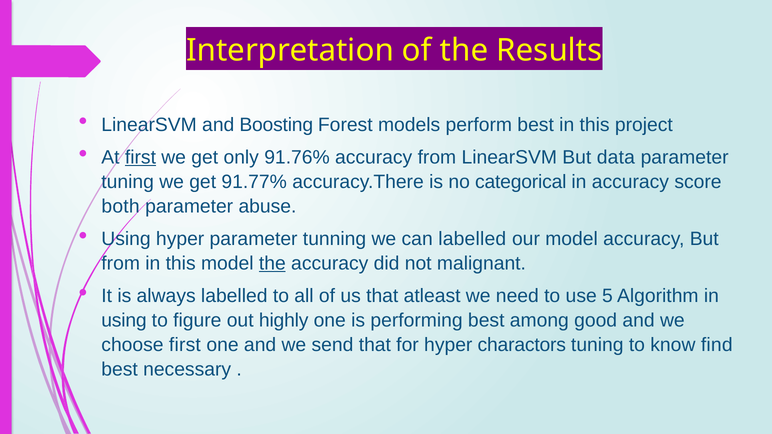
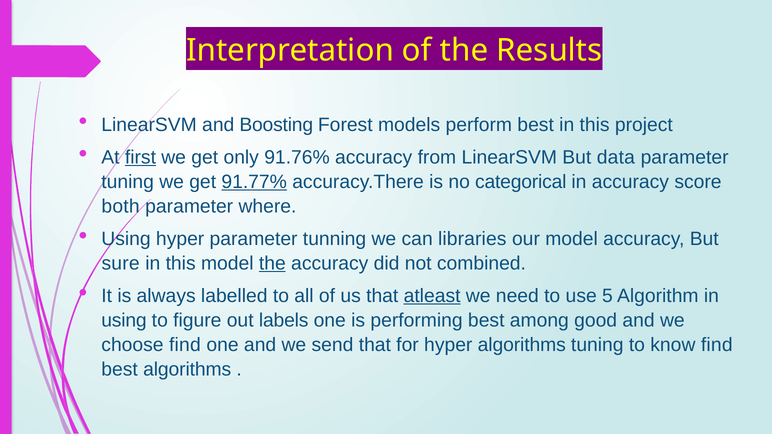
91.77% underline: none -> present (254, 182)
abuse: abuse -> where (267, 206)
can labelled: labelled -> libraries (472, 239)
from: from -> sure (121, 263)
malignant: malignant -> combined (481, 263)
atleast underline: none -> present (432, 296)
highly: highly -> labels (284, 321)
choose first: first -> find (185, 345)
hyper charactors: charactors -> algorithms (522, 345)
best necessary: necessary -> algorithms (187, 370)
